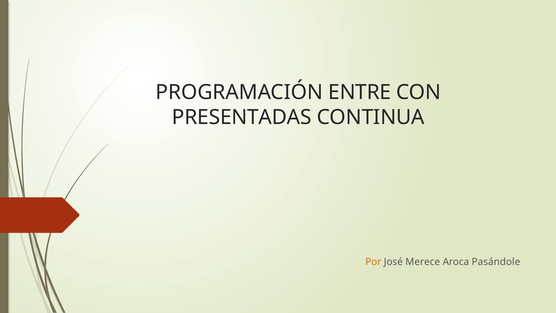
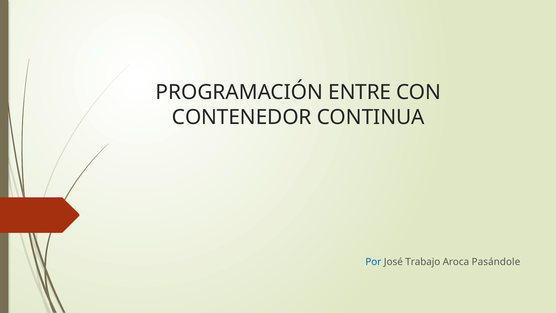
PRESENTADAS: PRESENTADAS -> CONTENEDOR (242, 117)
Por colour: orange -> blue (373, 262)
Merece: Merece -> Trabajo (423, 262)
